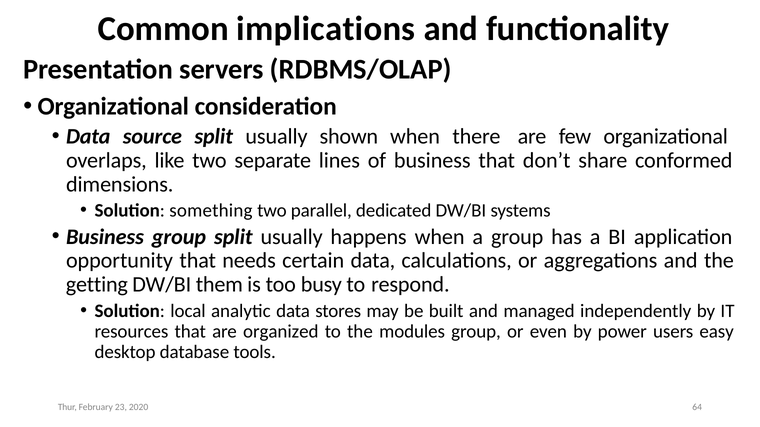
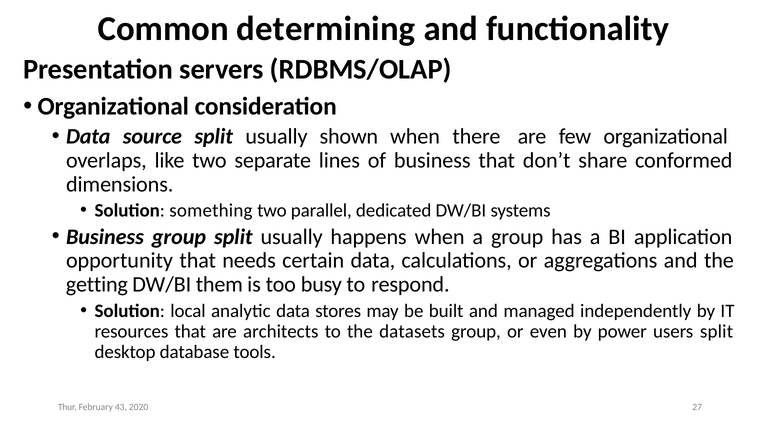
implications: implications -> determining (326, 29)
organized: organized -> architects (281, 332)
modules: modules -> datasets (412, 332)
users easy: easy -> split (716, 332)
23: 23 -> 43 (121, 408)
64: 64 -> 27 (697, 408)
